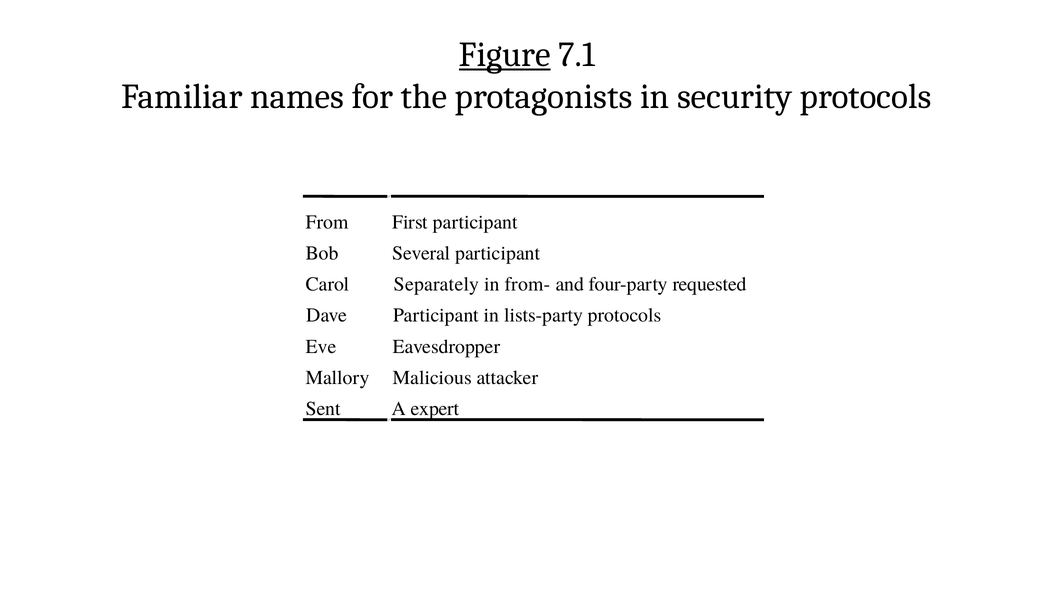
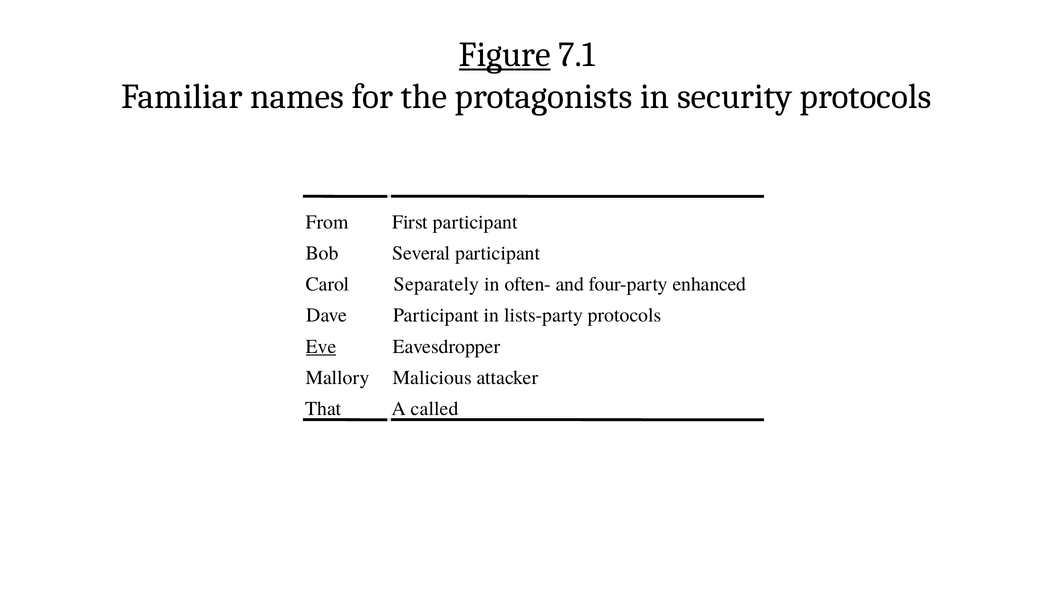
from-: from- -> often- (528, 284)
requested: requested -> enhanced (710, 284)
Eve underline: none -> present (321, 347)
Sent: Sent -> That (323, 409)
expert: expert -> called (435, 409)
